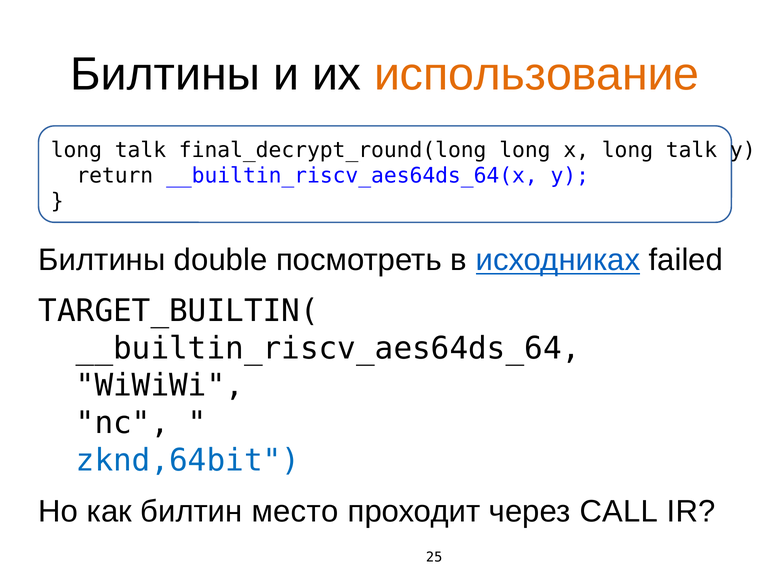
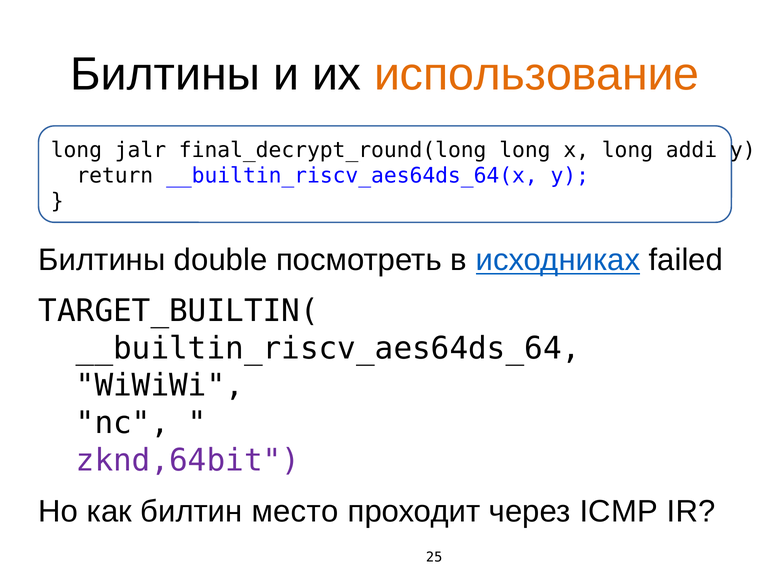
talk: talk -> jalr (140, 150)
x long talk: talk -> addi (692, 150)
zknd,64bit colour: blue -> purple (188, 460)
CALL: CALL -> ICMP (619, 511)
